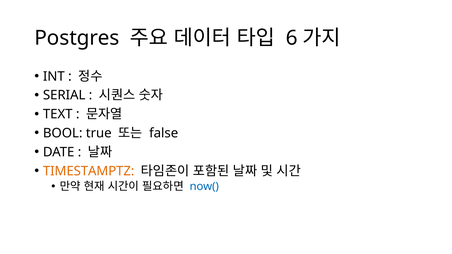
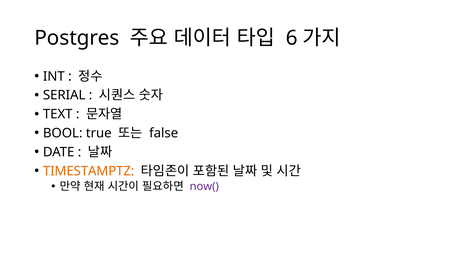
now( colour: blue -> purple (204, 187)
